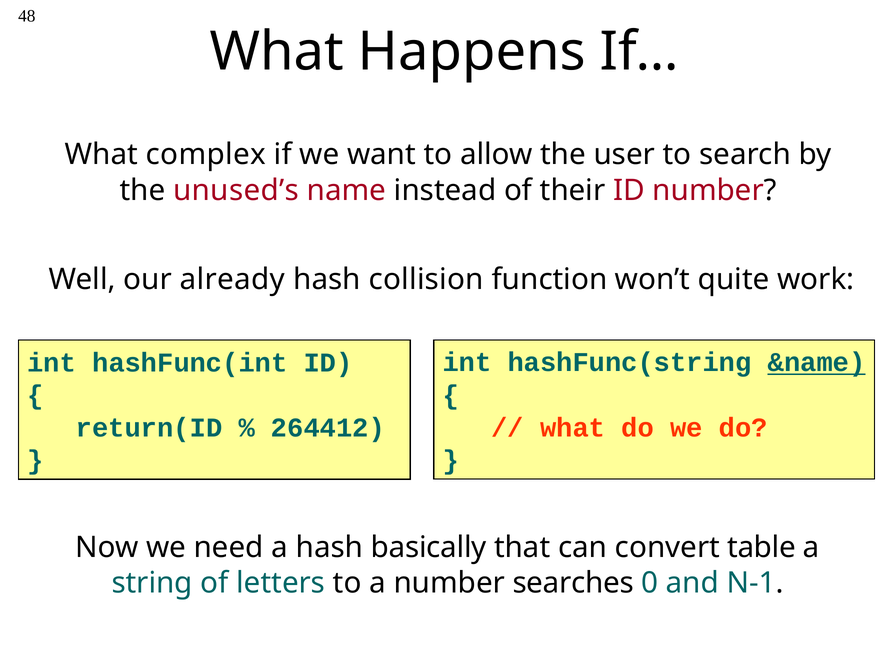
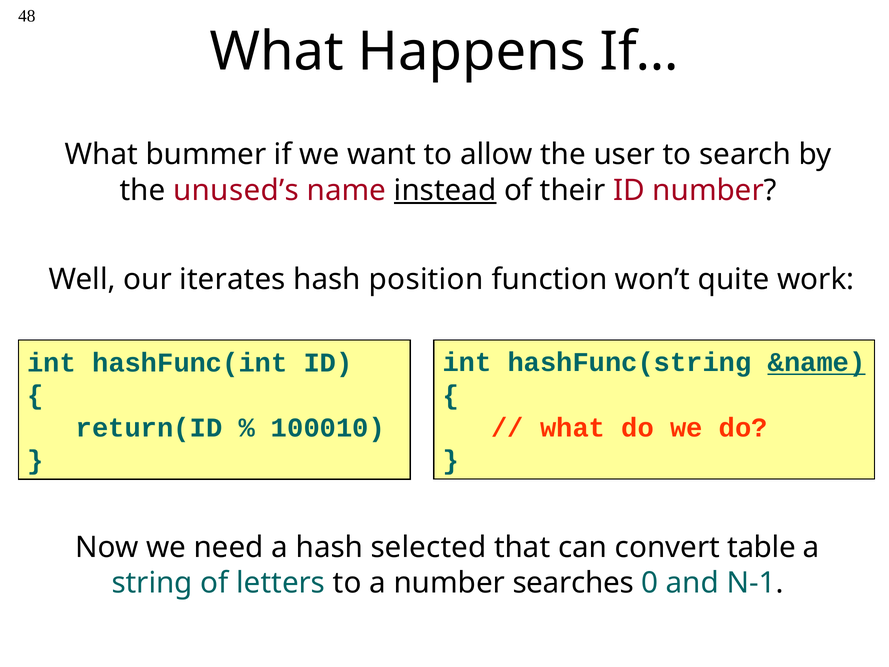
complex: complex -> bummer (206, 155)
instead underline: none -> present (445, 190)
already: already -> iterates (232, 279)
collision: collision -> position (426, 279)
264412: 264412 -> 100010 (328, 428)
basically: basically -> selected (429, 547)
